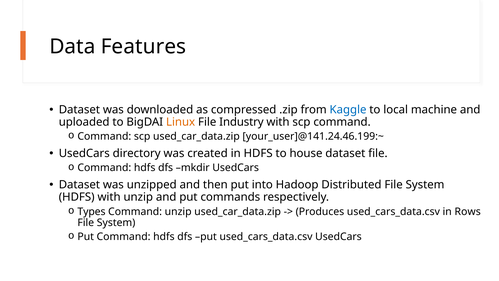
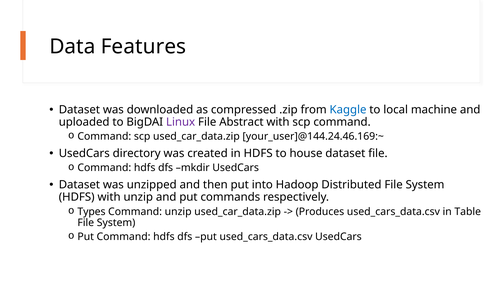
Linux colour: orange -> purple (181, 122)
Industry: Industry -> Abstract (241, 122)
your_user]@141.24.46.199:~: your_user]@141.24.46.199:~ -> your_user]@144.24.46.169:~ (313, 136)
Rows: Rows -> Table (468, 211)
